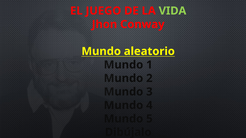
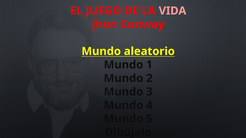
VIDA colour: light green -> pink (172, 11)
